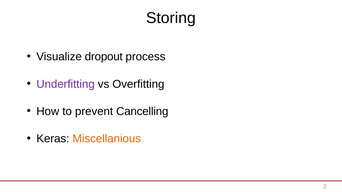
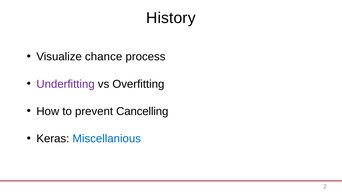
Storing: Storing -> History (171, 18)
dropout: dropout -> chance (104, 57)
Miscellanious colour: orange -> blue (107, 139)
